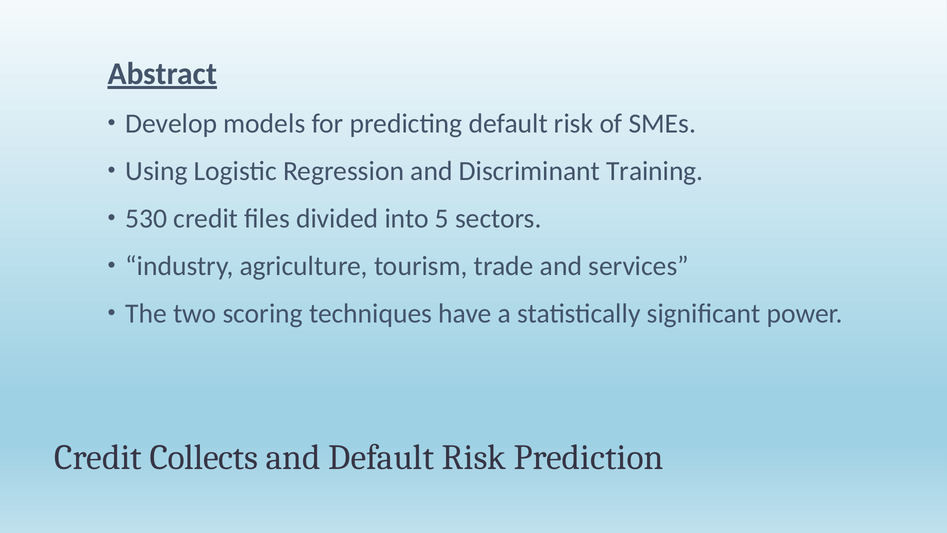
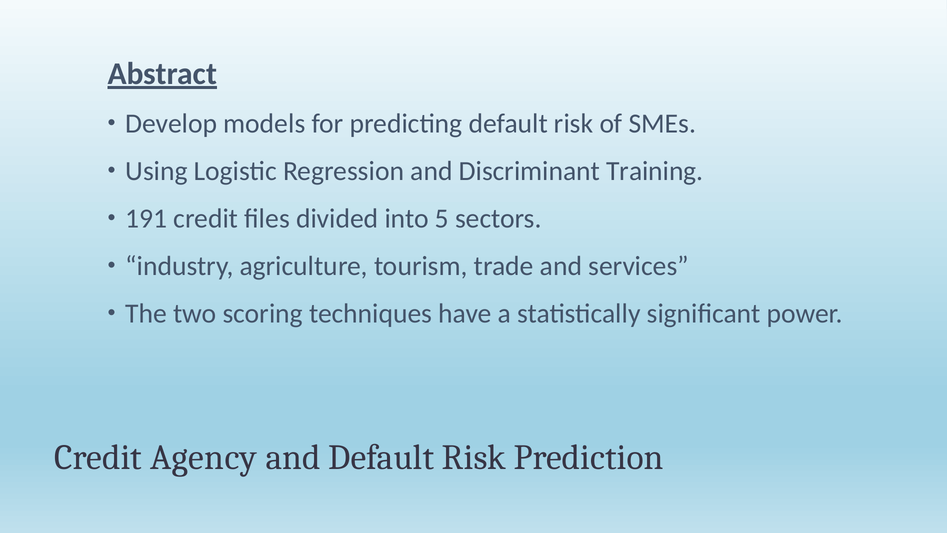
530: 530 -> 191 (146, 219)
Collects: Collects -> Agency (204, 457)
